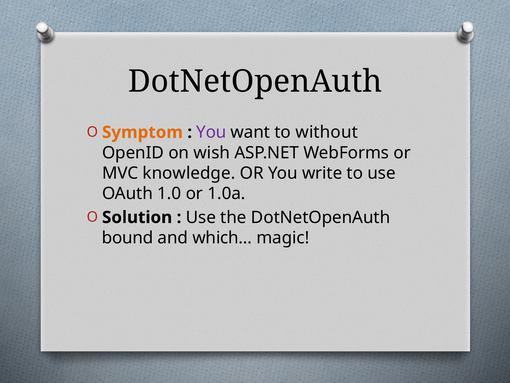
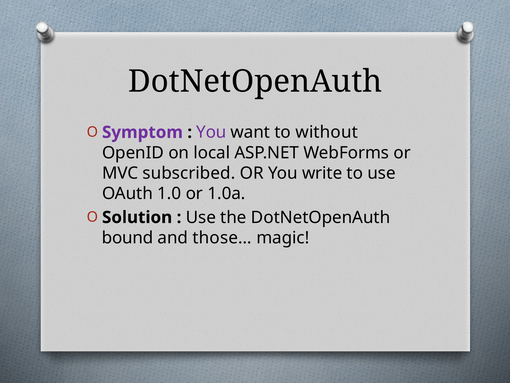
Symptom colour: orange -> purple (142, 132)
wish: wish -> local (212, 153)
knowledge: knowledge -> subscribed (189, 173)
which…: which… -> those… (222, 238)
